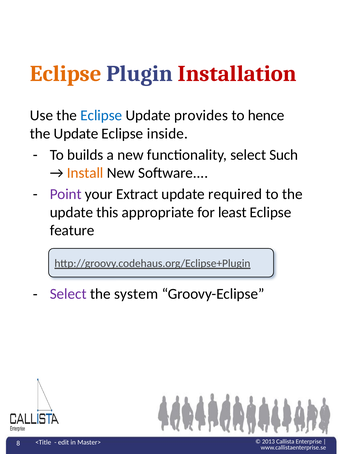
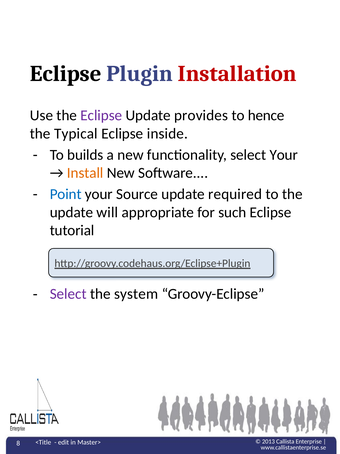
Eclipse colour: orange -> black (66, 74)
Eclipse colour: blue -> purple (101, 115)
Update: Update -> Typical (76, 133)
select Such: Such -> Your (284, 155)
Point colour: purple -> blue (66, 194)
Extract: Extract -> Source (137, 194)
this: this -> will (107, 212)
least: least -> such (232, 212)
feature: feature -> tutorial (72, 230)
